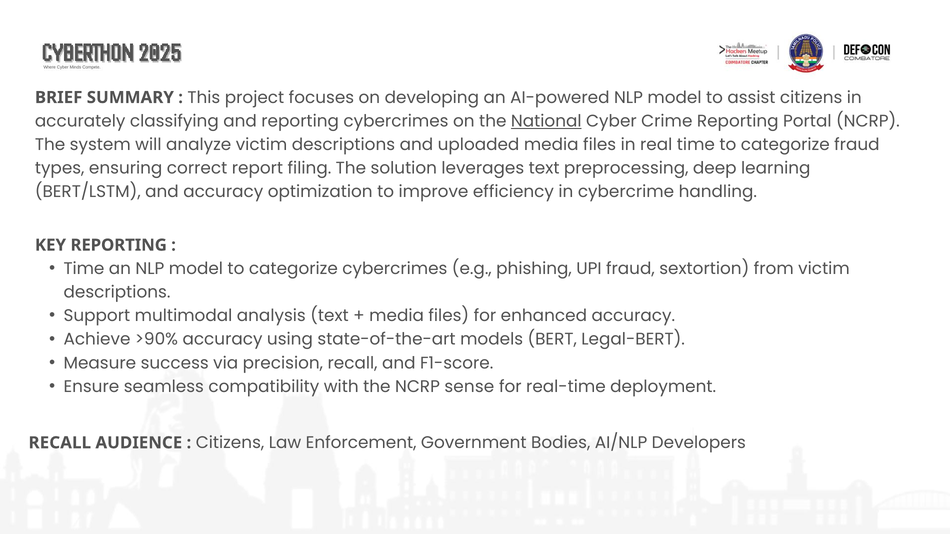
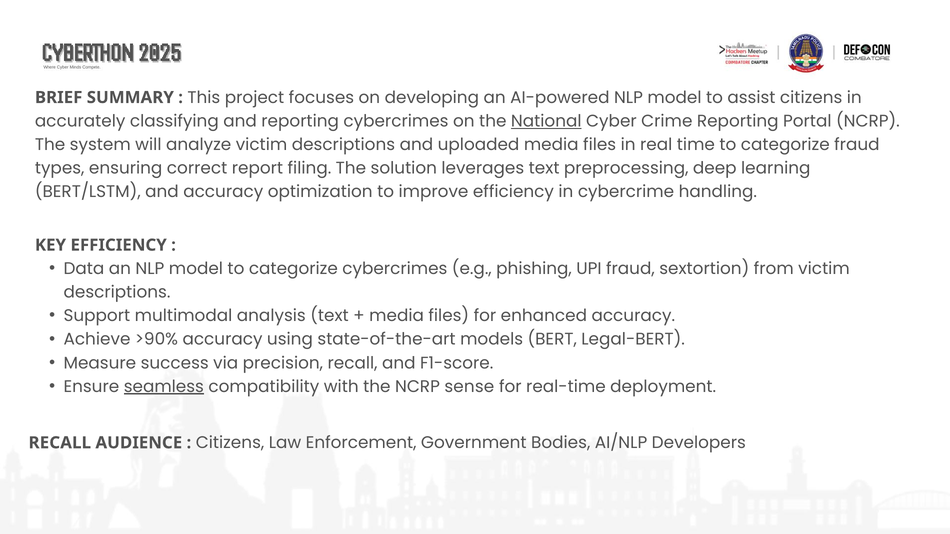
KEY REPORTING: REPORTING -> EFFICIENCY (119, 245)
Time: Time -> Data (84, 269)
seamless underline: none -> present (164, 387)
